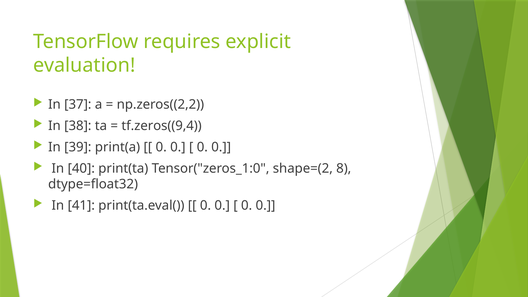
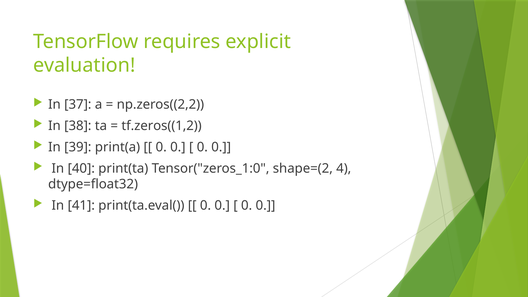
tf.zeros((9,4: tf.zeros((9,4 -> tf.zeros((1,2 (162, 126)
8: 8 -> 4 (344, 168)
